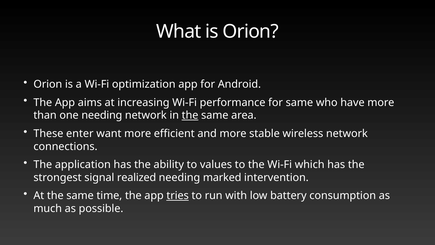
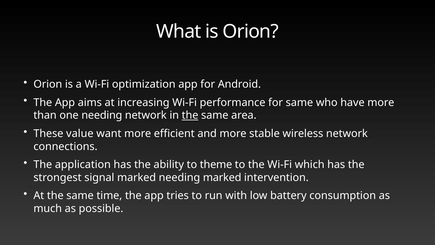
enter: enter -> value (80, 133)
values: values -> theme (216, 164)
signal realized: realized -> marked (137, 177)
tries underline: present -> none (178, 195)
